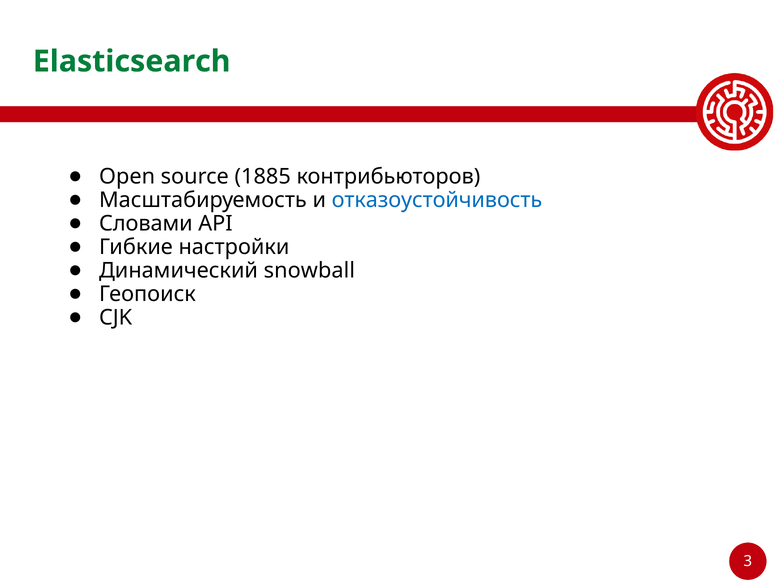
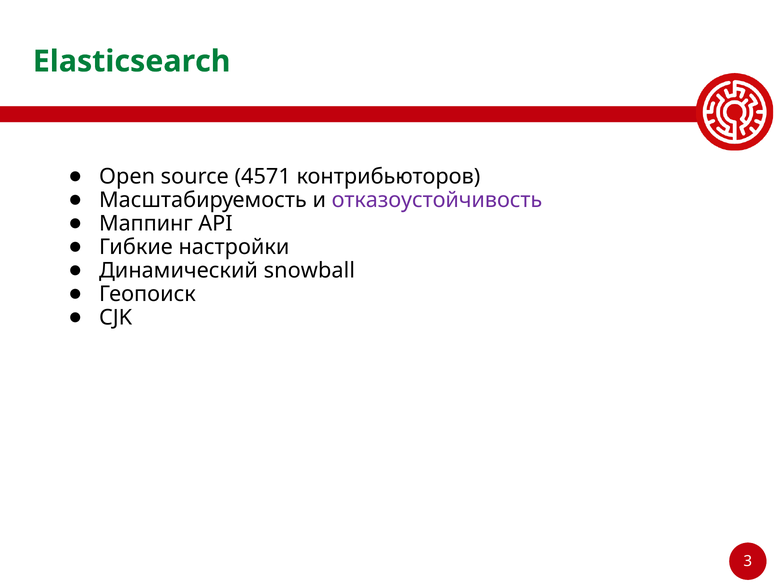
1885: 1885 -> 4571 (263, 177)
отказоустойчивость colour: blue -> purple (437, 200)
Словами: Словами -> Маппинг (146, 224)
